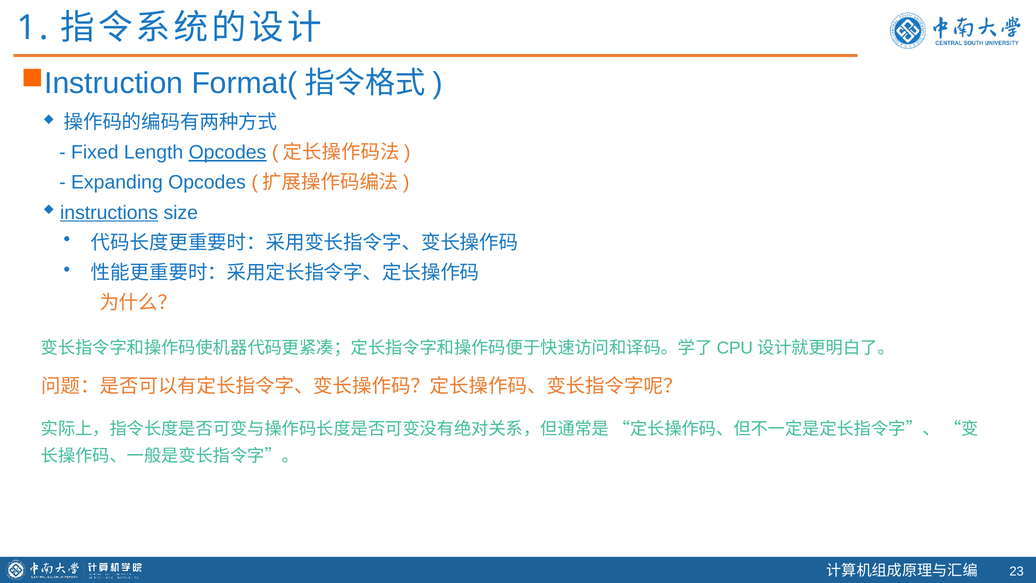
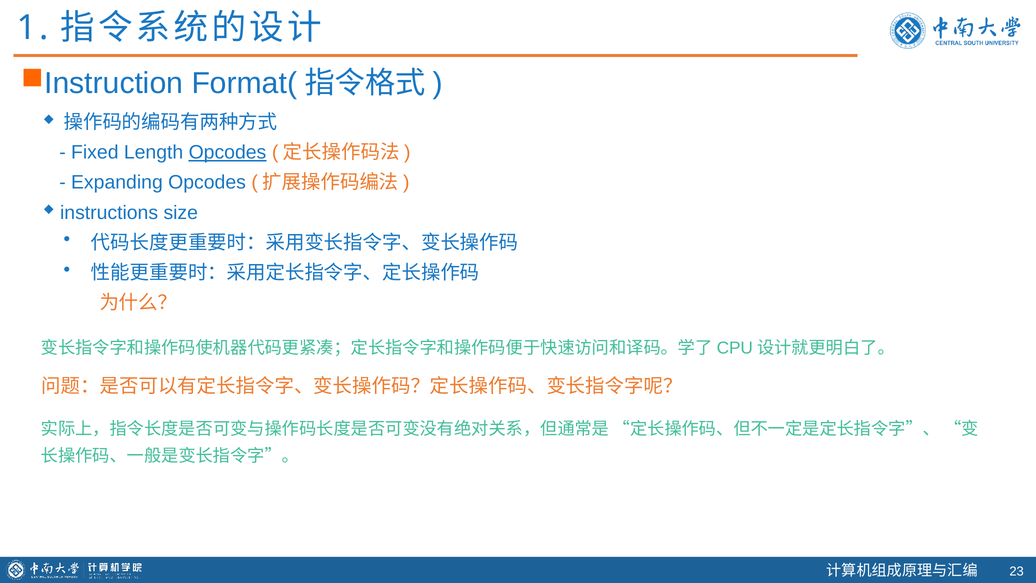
instructions underline: present -> none (109, 213)
